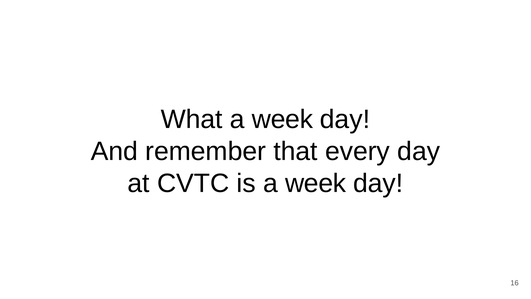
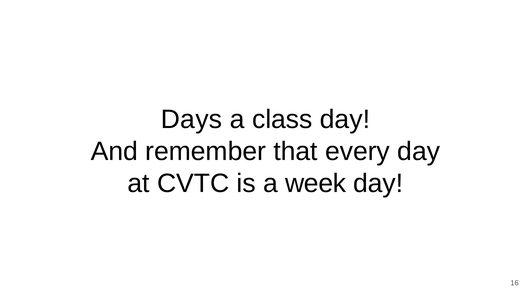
What: What -> Days (192, 119)
week: week -> class (282, 119)
